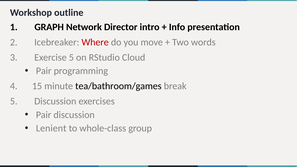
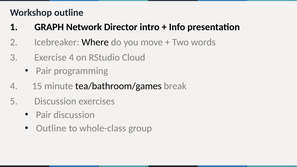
Where colour: red -> black (95, 42)
Exercise 5: 5 -> 4 (71, 57)
Lenient: Lenient -> Outline (51, 128)
